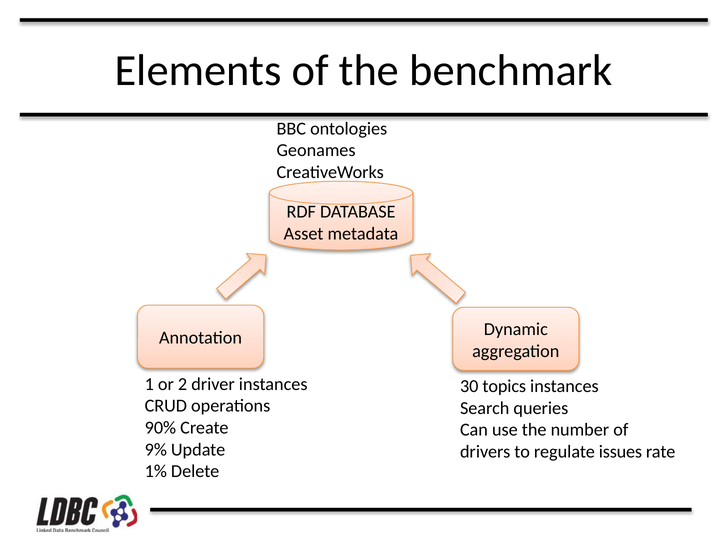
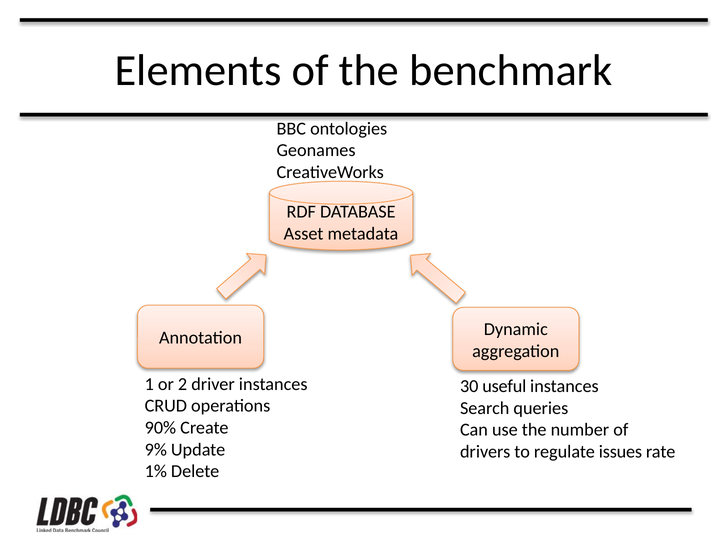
topics: topics -> useful (504, 386)
